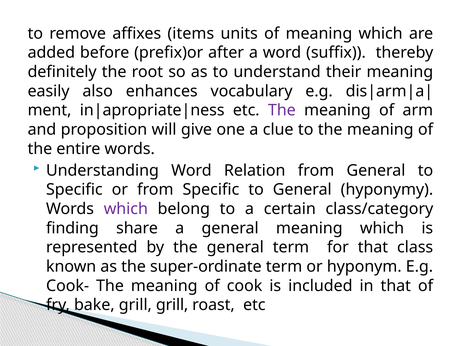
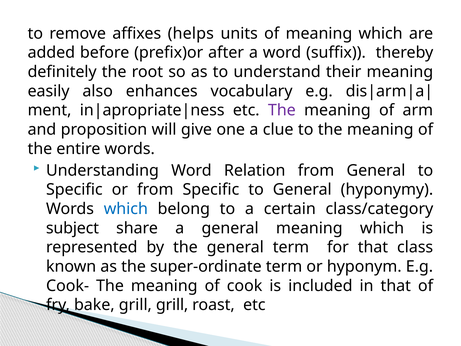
items: items -> helps (191, 33)
which colour: purple -> blue (126, 209)
finding: finding -> subject (72, 228)
